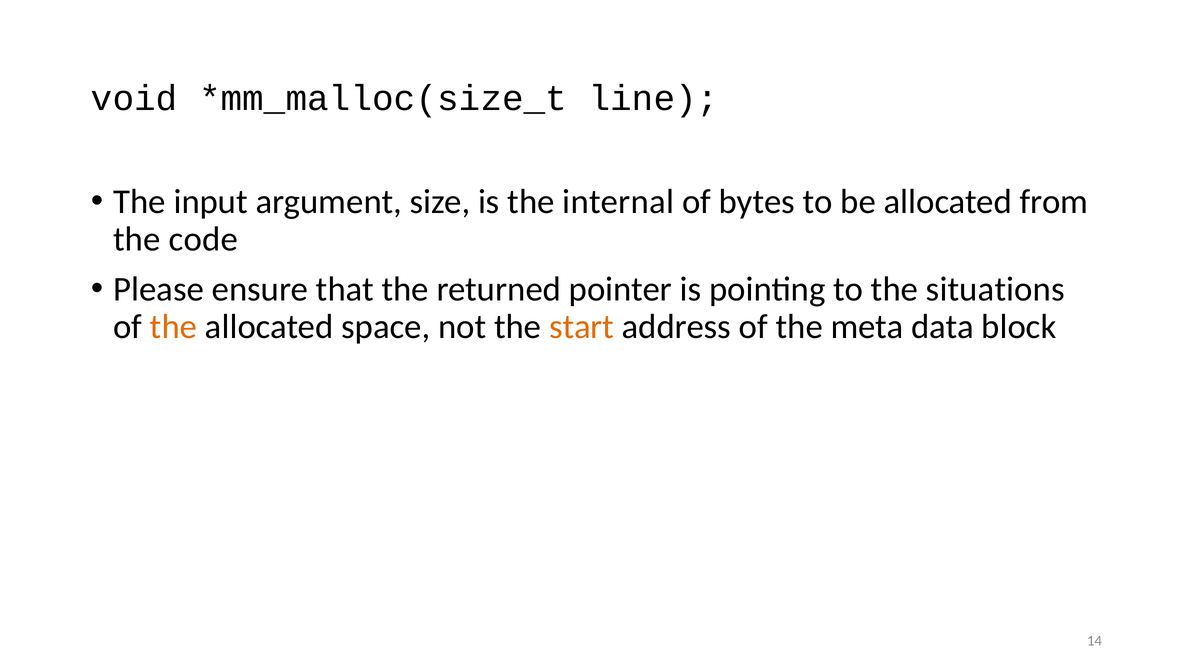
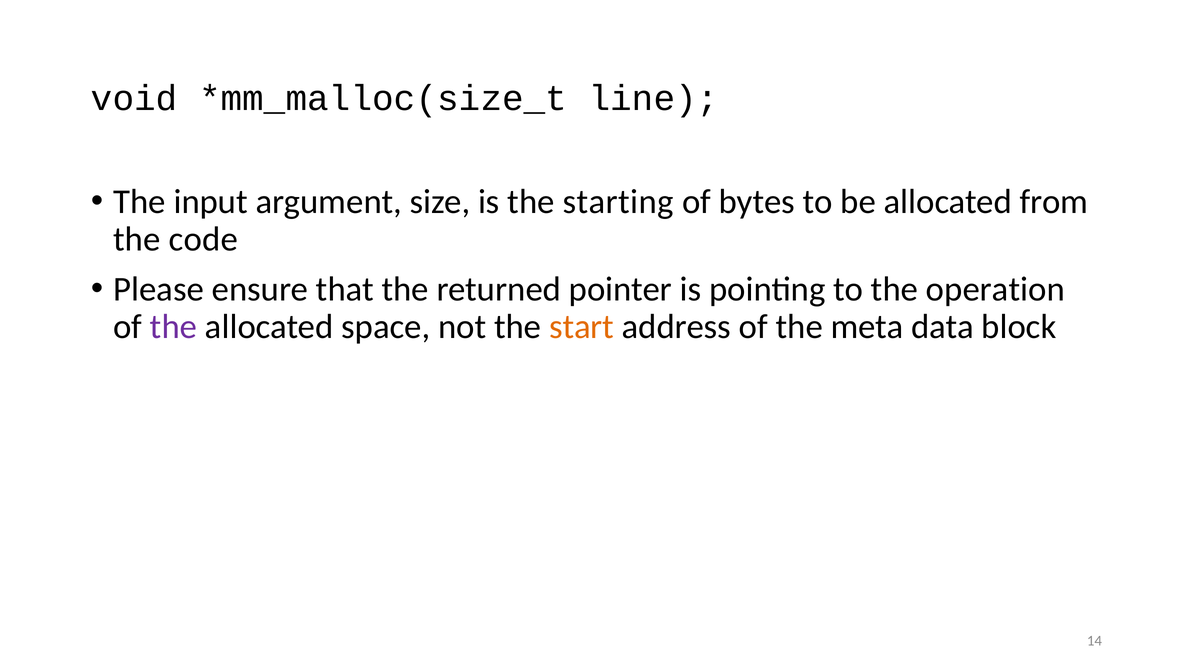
internal: internal -> starting (618, 202)
situations: situations -> operation (995, 289)
the colour: orange -> purple (174, 327)
